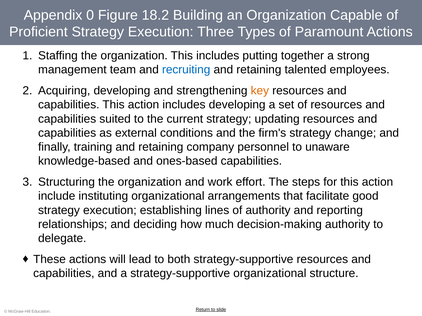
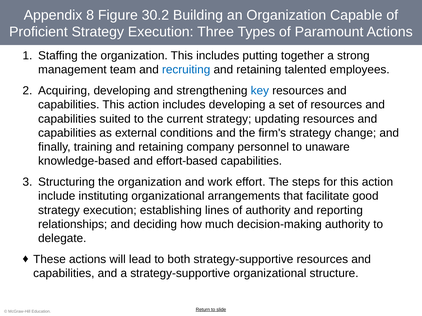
0: 0 -> 8 (90, 15)
18.2: 18.2 -> 30.2 (155, 15)
key colour: orange -> blue (260, 91)
ones-based: ones-based -> effort-based (187, 161)
